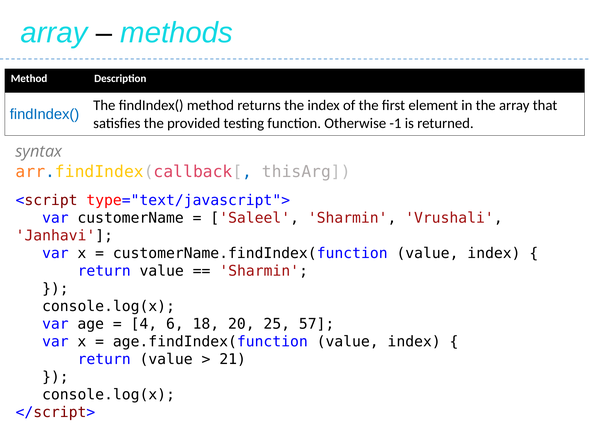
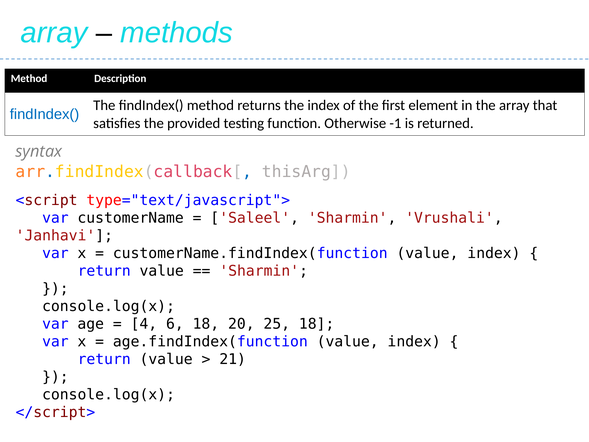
25 57: 57 -> 18 (317, 324)
